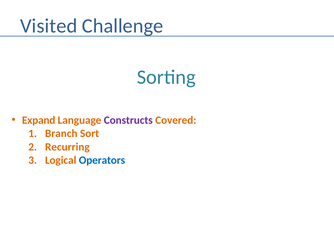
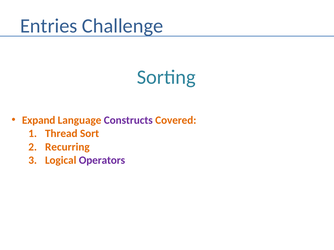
Visited: Visited -> Entries (49, 26)
Branch: Branch -> Thread (61, 134)
Operators colour: blue -> purple (102, 161)
